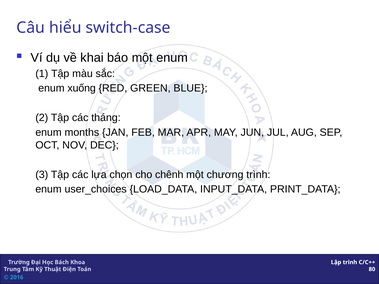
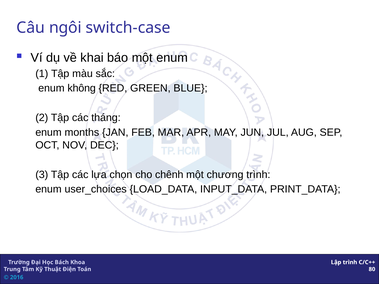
hiểu: hiểu -> ngôi (65, 28)
xuống: xuống -> không (82, 88)
